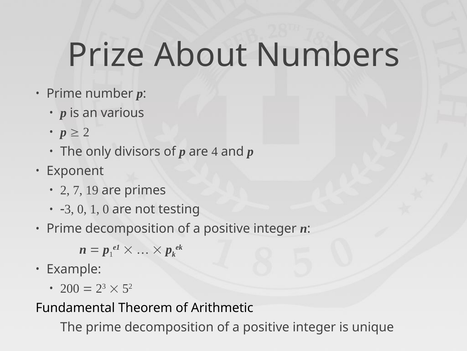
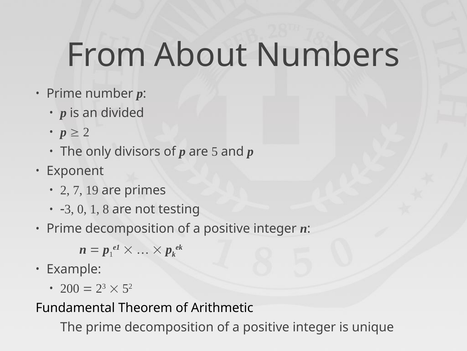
Prize: Prize -> From (107, 55)
various: various -> divided (122, 113)
4: 4 -> 5 (215, 151)
1 0: 0 -> 8 (106, 209)
